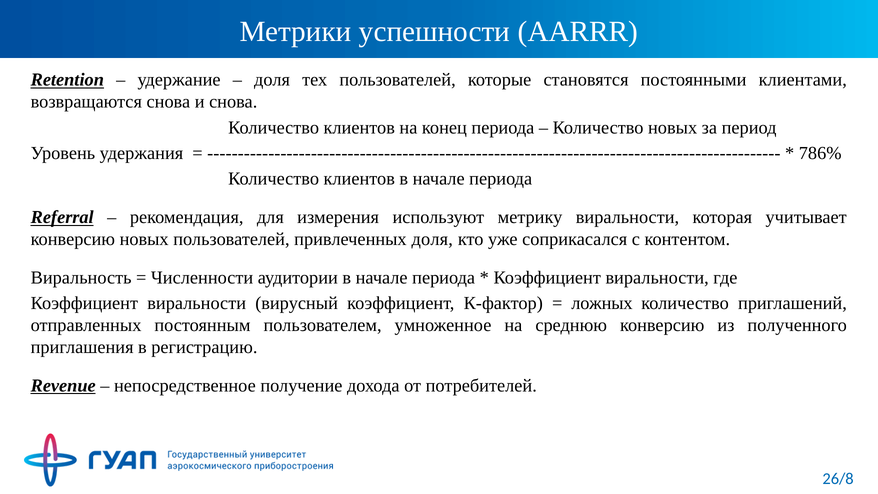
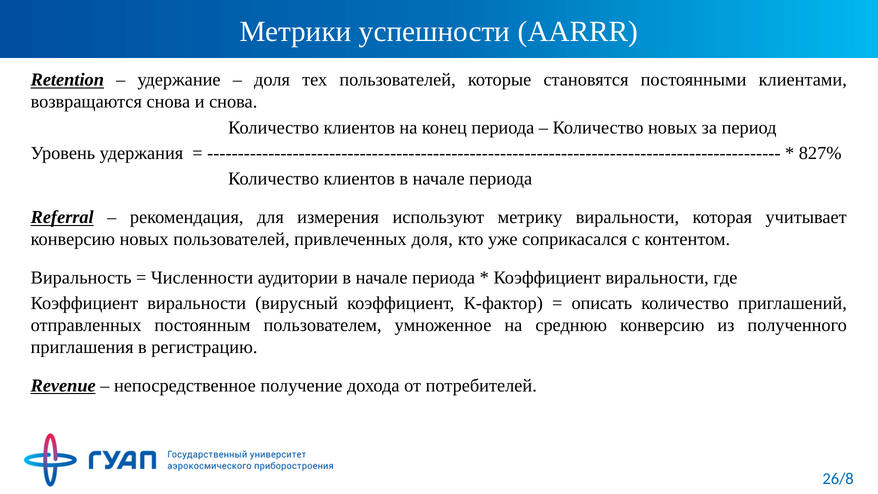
786%: 786% -> 827% (820, 153)
ложных: ложных -> описать (602, 303)
